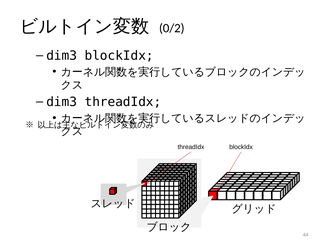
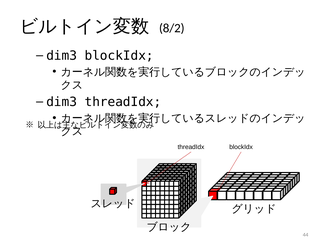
0/2: 0/2 -> 8/2 (172, 28)
